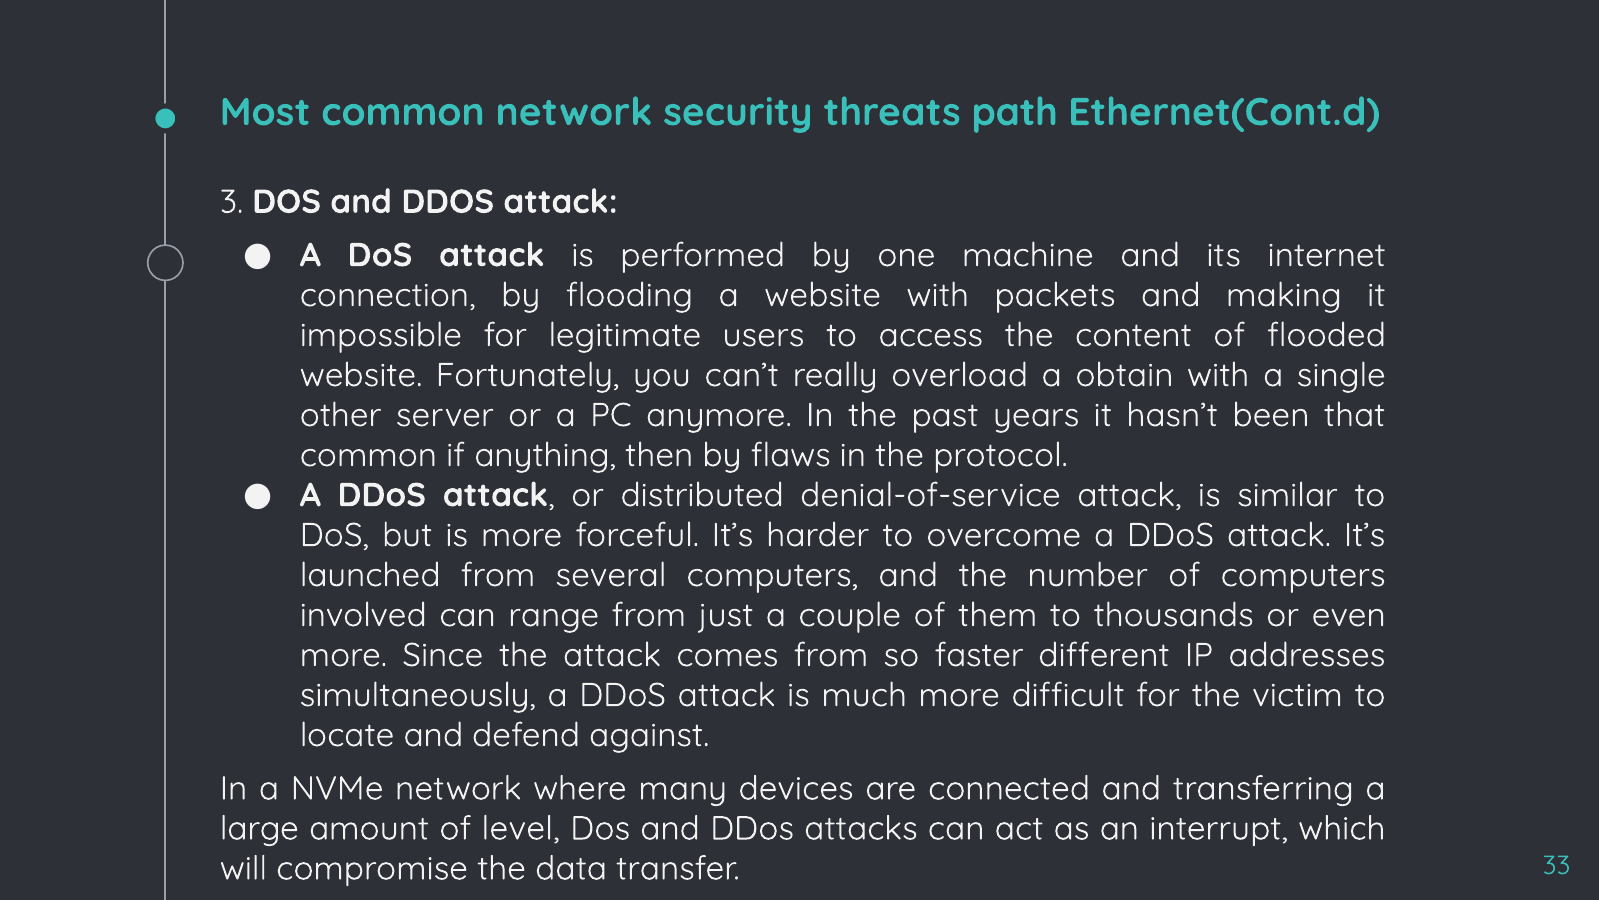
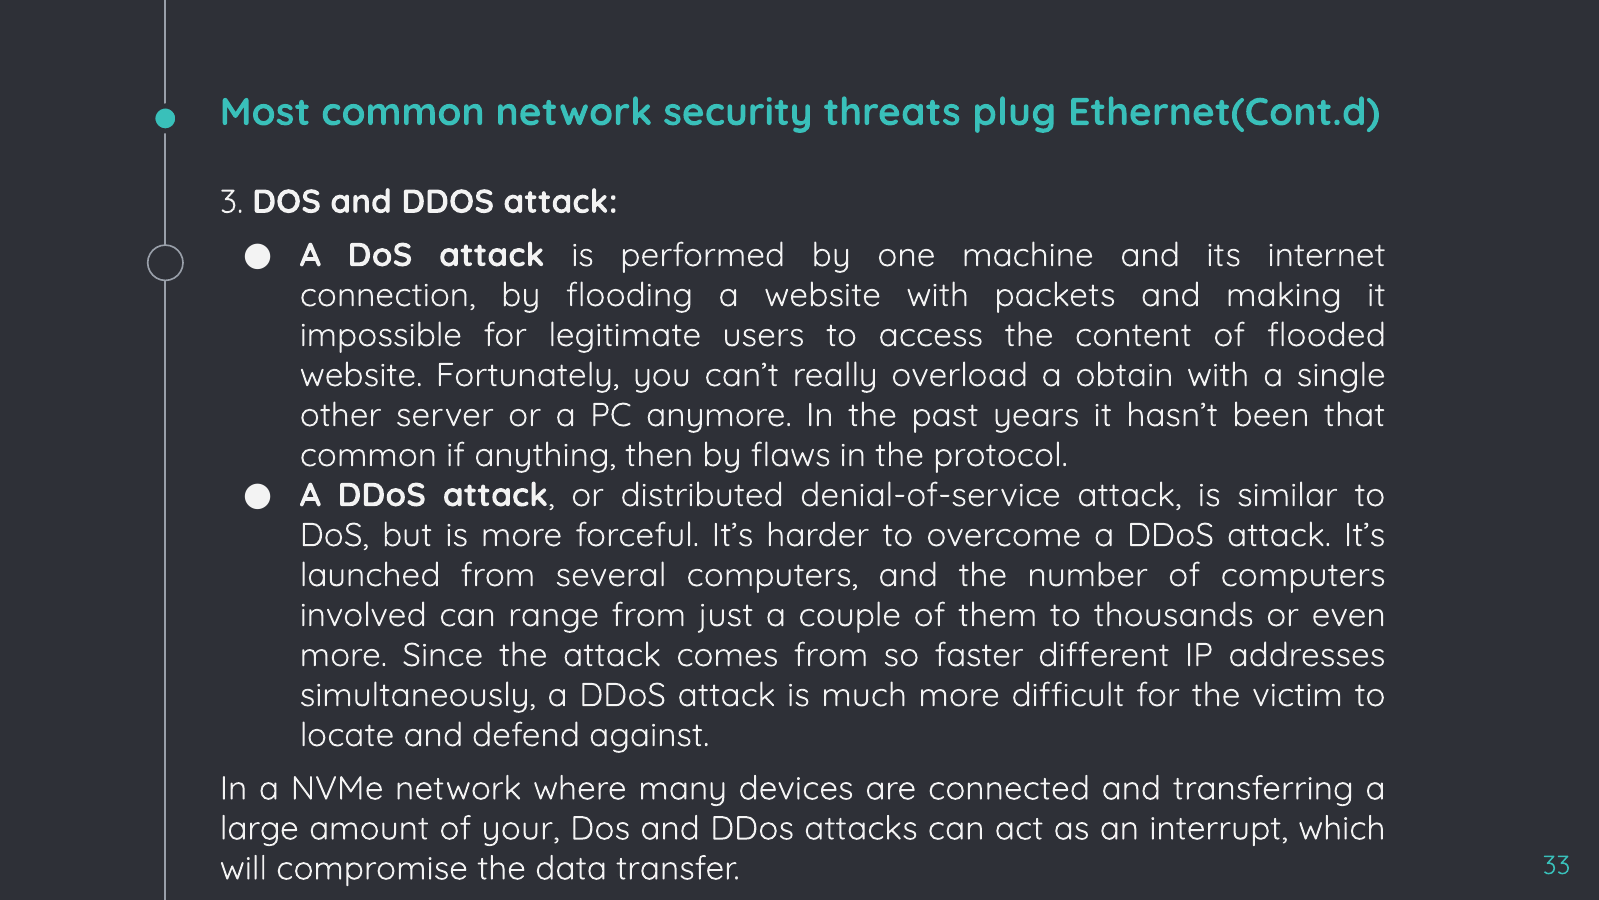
path: path -> plug (1014, 112)
level: level -> your (521, 828)
